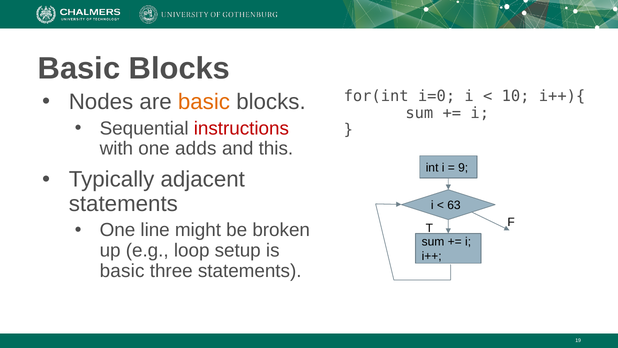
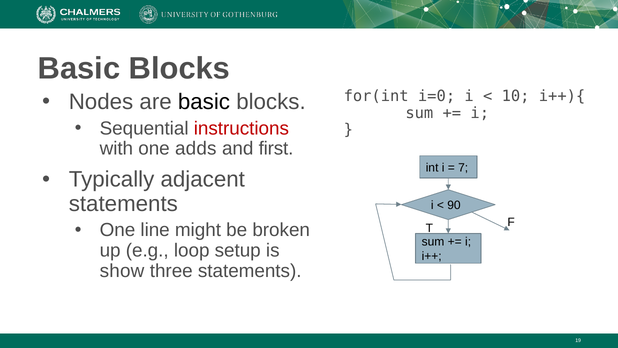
basic colour: orange -> black (204, 102)
this: this -> first (276, 149)
9: 9 -> 7 (463, 168)
63: 63 -> 90 (454, 205)
basic: basic -> show (122, 271)
